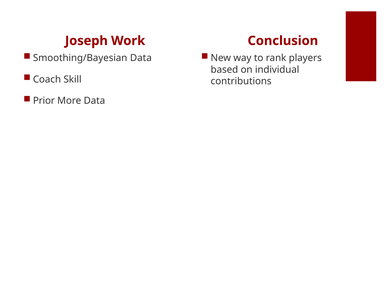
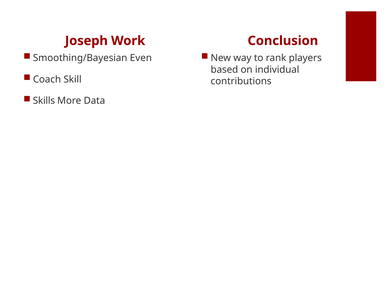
Smoothing/Bayesian Data: Data -> Even (141, 58)
Prior: Prior -> Skills (44, 101)
